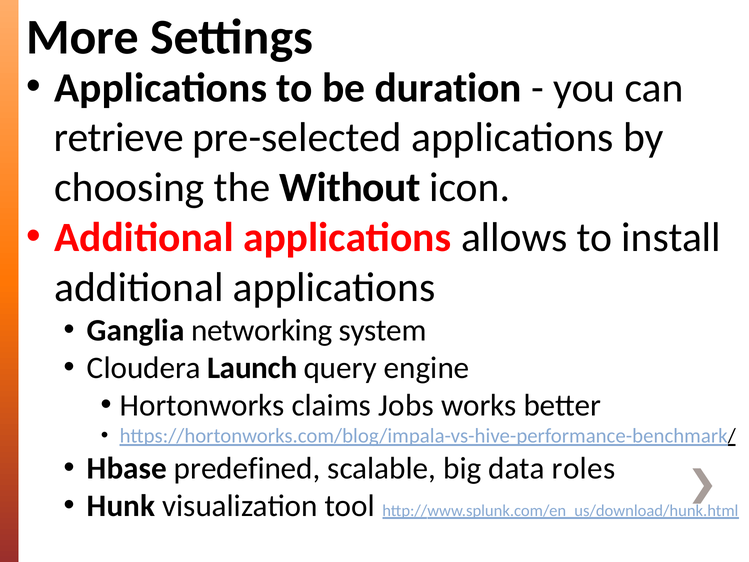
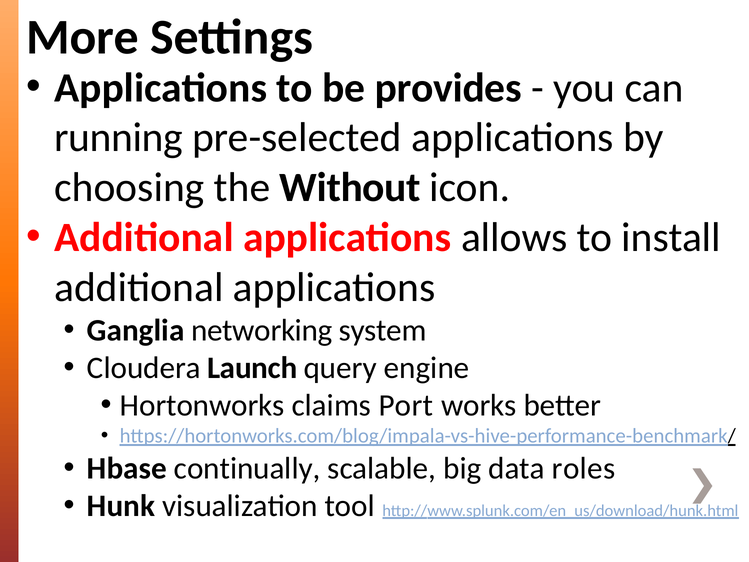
duration: duration -> provides (448, 88)
retrieve: retrieve -> running (119, 138)
Jobs: Jobs -> Port (406, 405)
predefined: predefined -> continually (247, 468)
